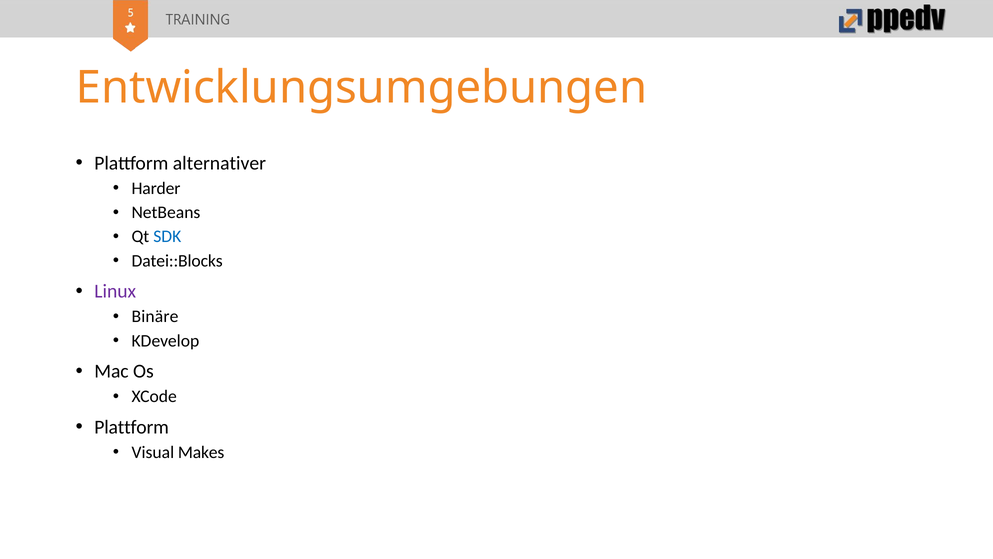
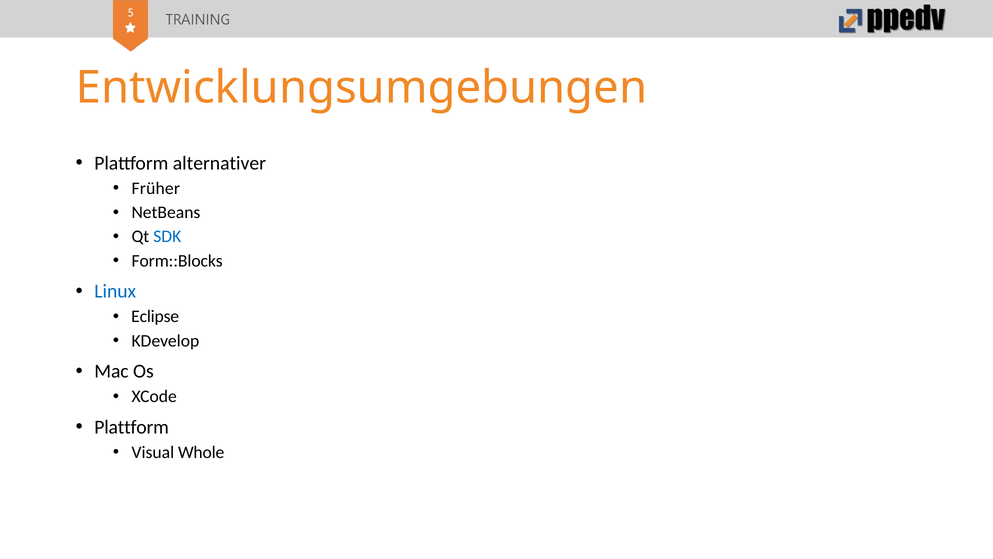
Harder: Harder -> Früher (156, 188)
Datei::Blocks: Datei::Blocks -> Form::Blocks (177, 261)
Linux colour: purple -> blue (115, 291)
Binäre: Binäre -> Eclipse (155, 316)
Makes: Makes -> Whole (201, 452)
